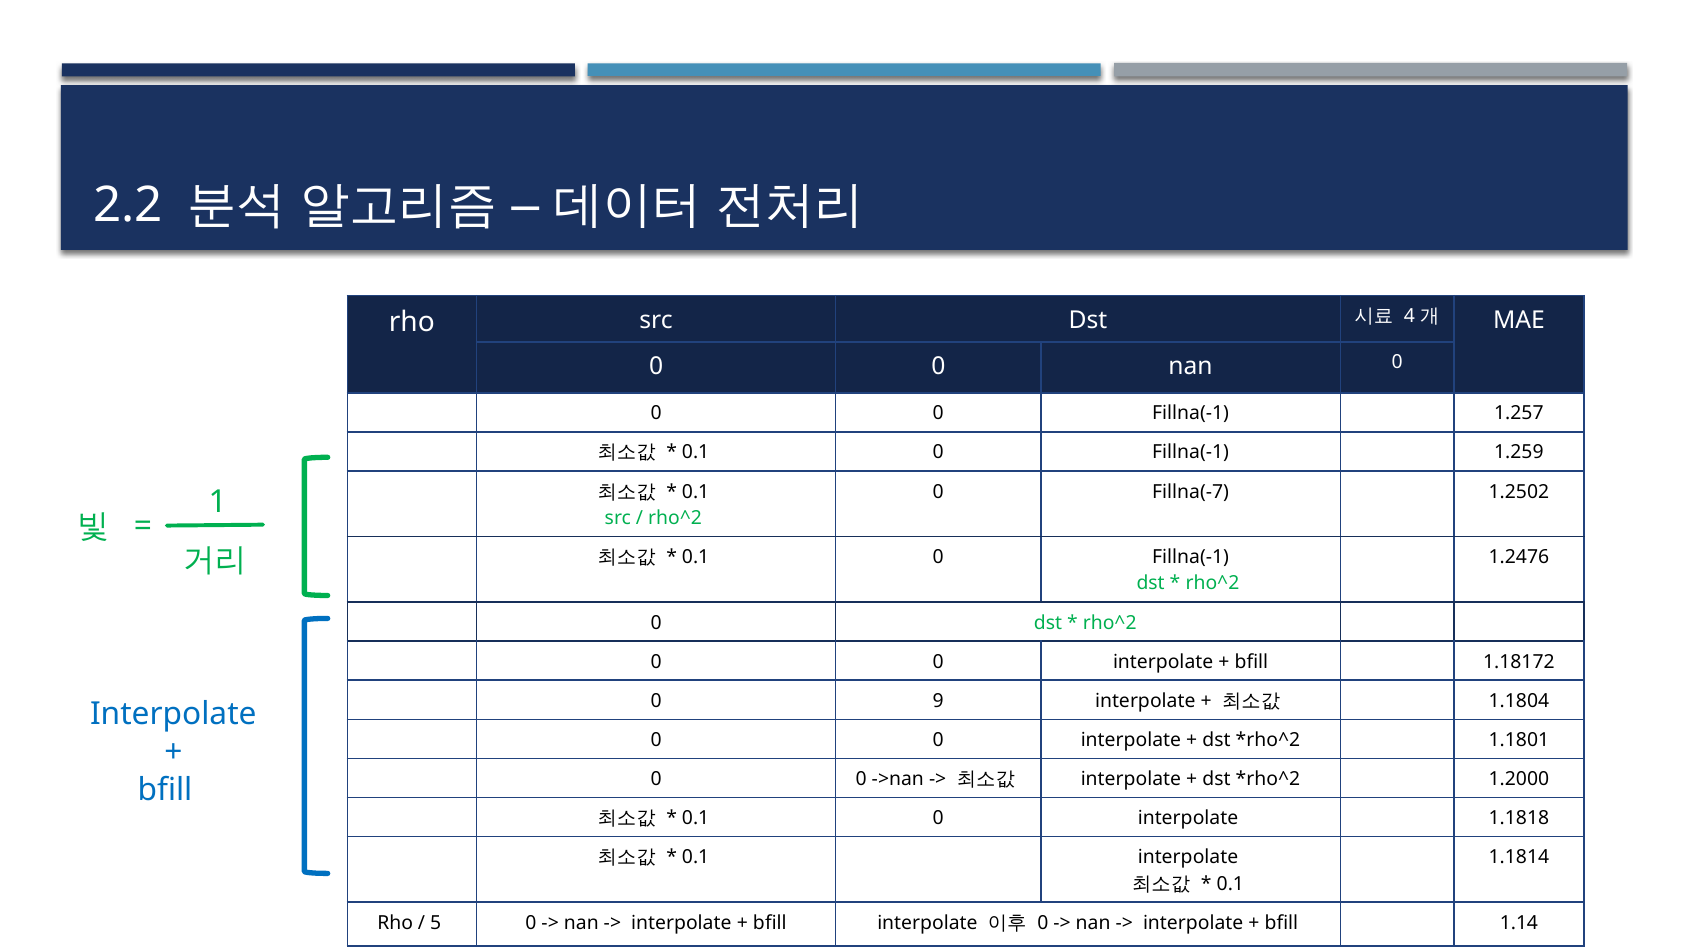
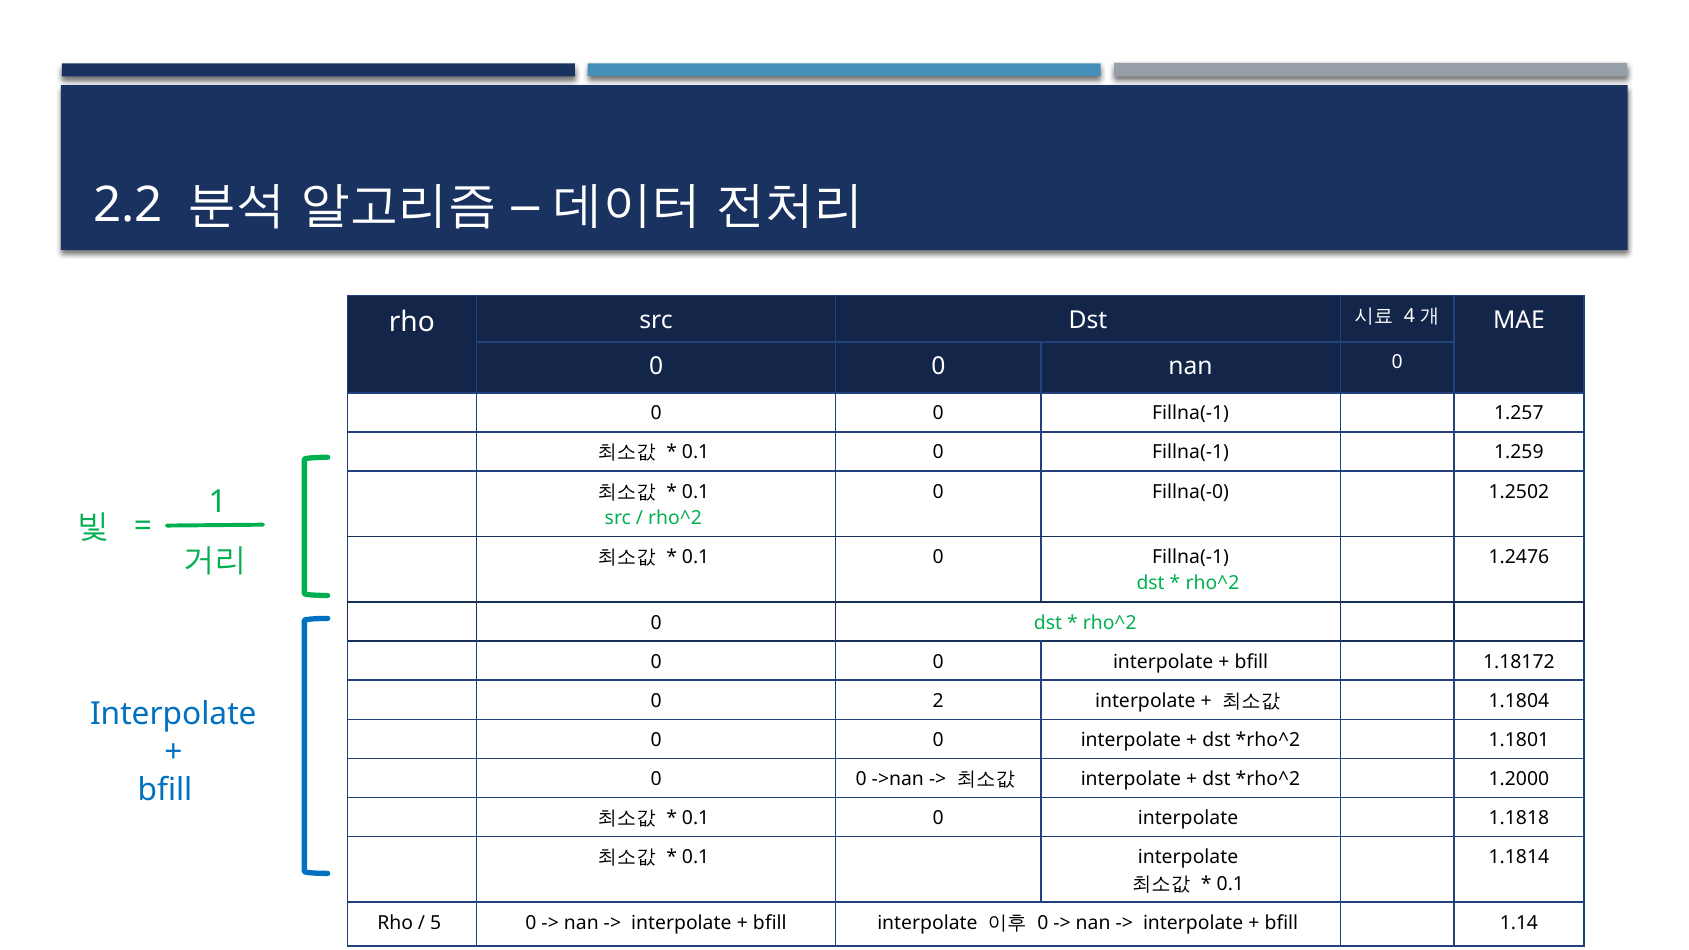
Fillna(-7: Fillna(-7 -> Fillna(-0 (1191, 492)
9: 9 -> 2 (938, 701)
